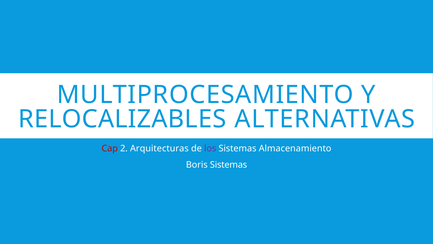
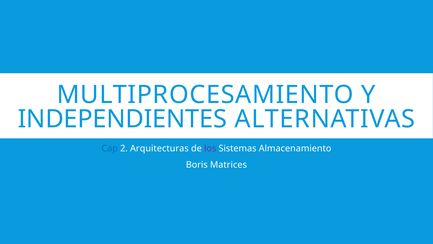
RELOCALIZABLES: RELOCALIZABLES -> INDEPENDIENTES (122, 119)
Cap colour: red -> blue (110, 148)
Boris Sistemas: Sistemas -> Matrices (228, 164)
